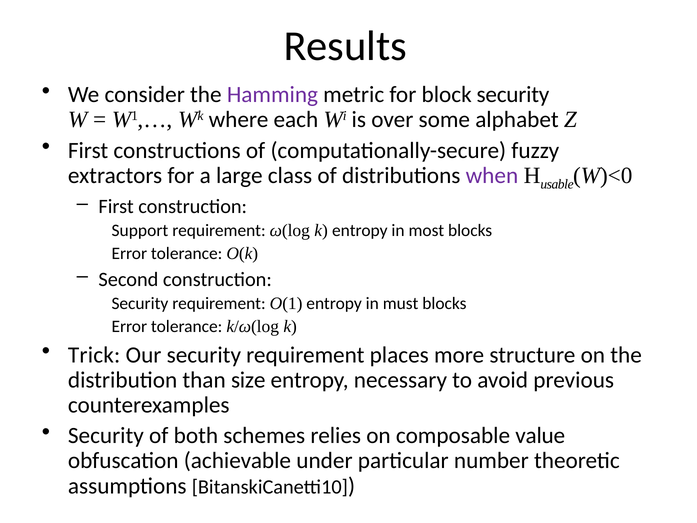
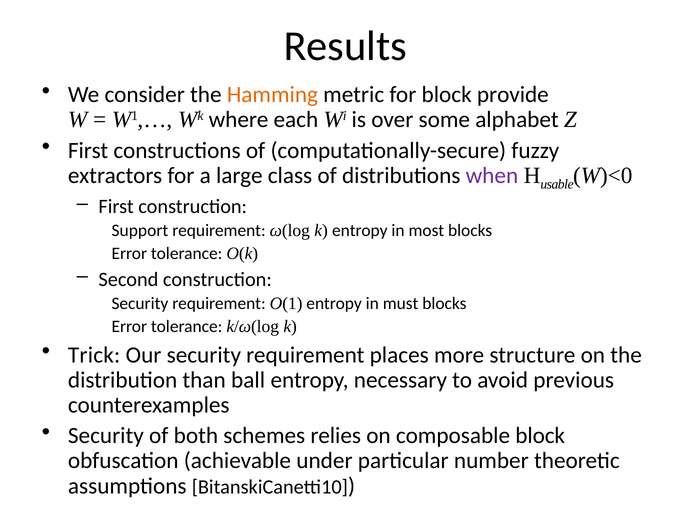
Hamming colour: purple -> orange (272, 95)
block security: security -> provide (513, 95)
size: size -> ball (248, 380)
composable value: value -> block (540, 435)
